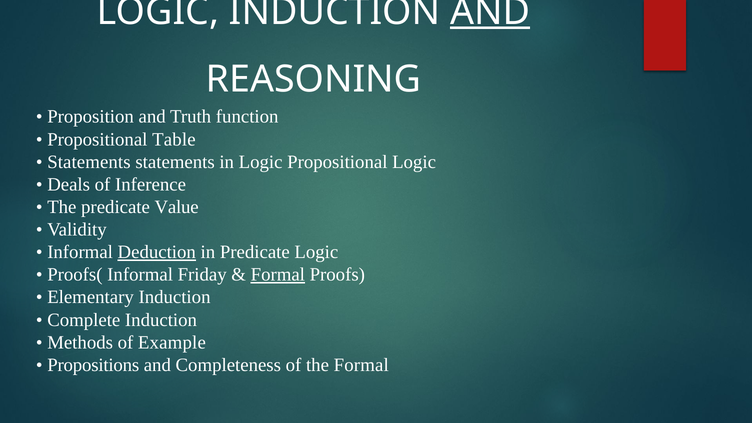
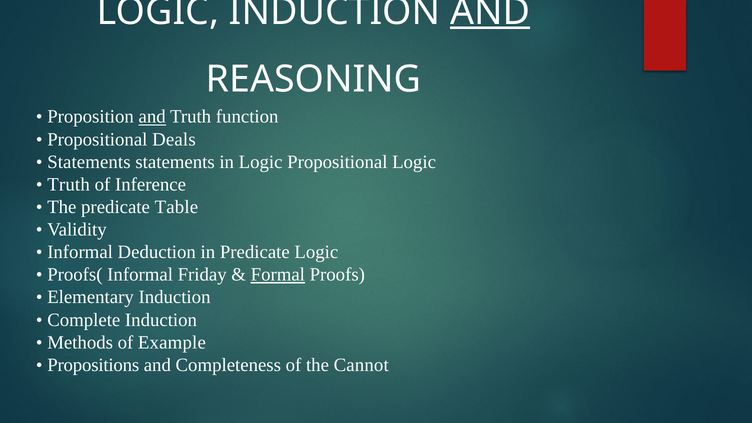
and underline: none -> present (152, 117)
Table: Table -> Deals (174, 139)
Deals: Deals -> Truth (69, 184)
Value: Value -> Table (176, 207)
Deduction underline: present -> none (157, 252)
the Formal: Formal -> Cannot (361, 365)
